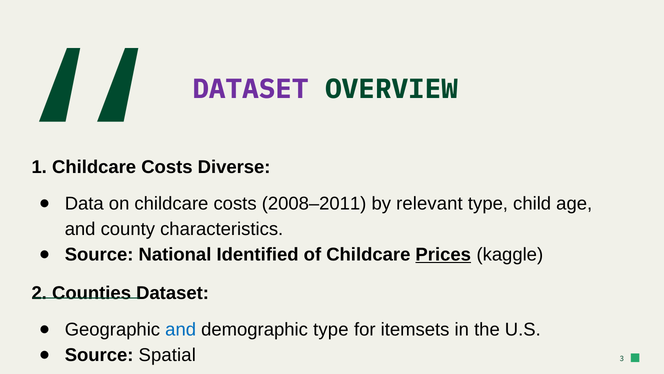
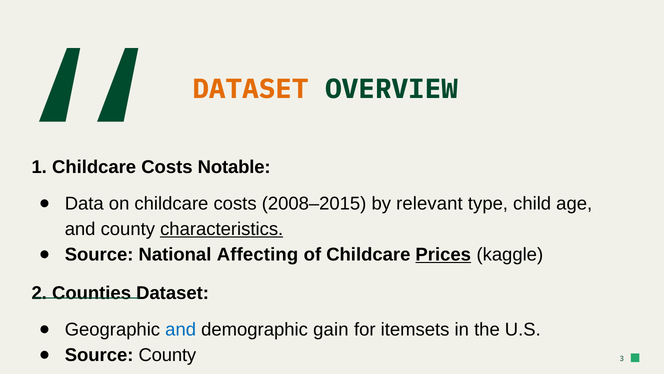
DATASET colour: purple -> orange (250, 89)
Diverse: Diverse -> Notable (234, 167)
2008–2011: 2008–2011 -> 2008–2015 (314, 203)
characteristics underline: none -> present (222, 229)
Identified: Identified -> Affecting (257, 254)
demographic type: type -> gain (331, 329)
Source Spatial: Spatial -> County (167, 355)
